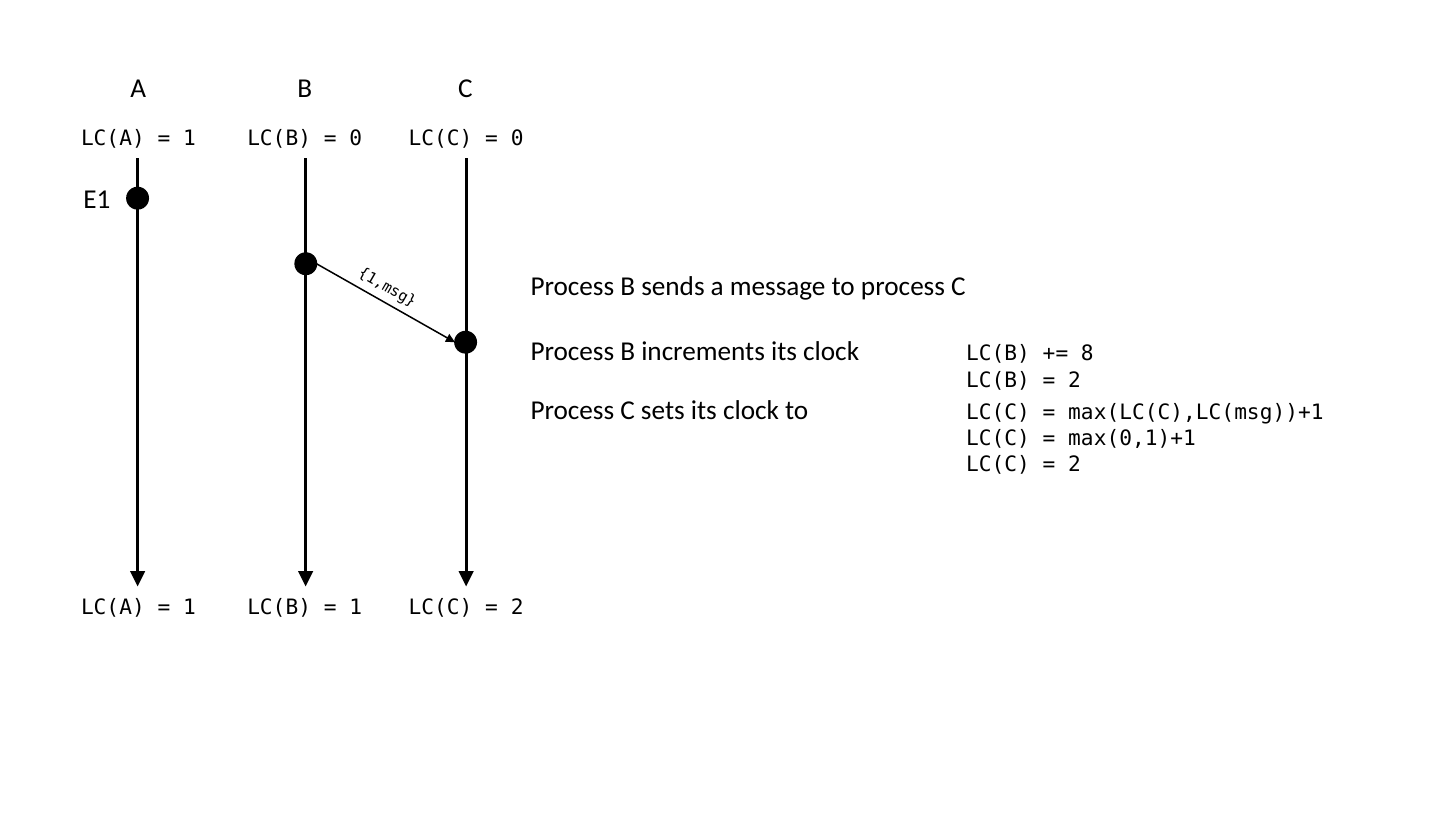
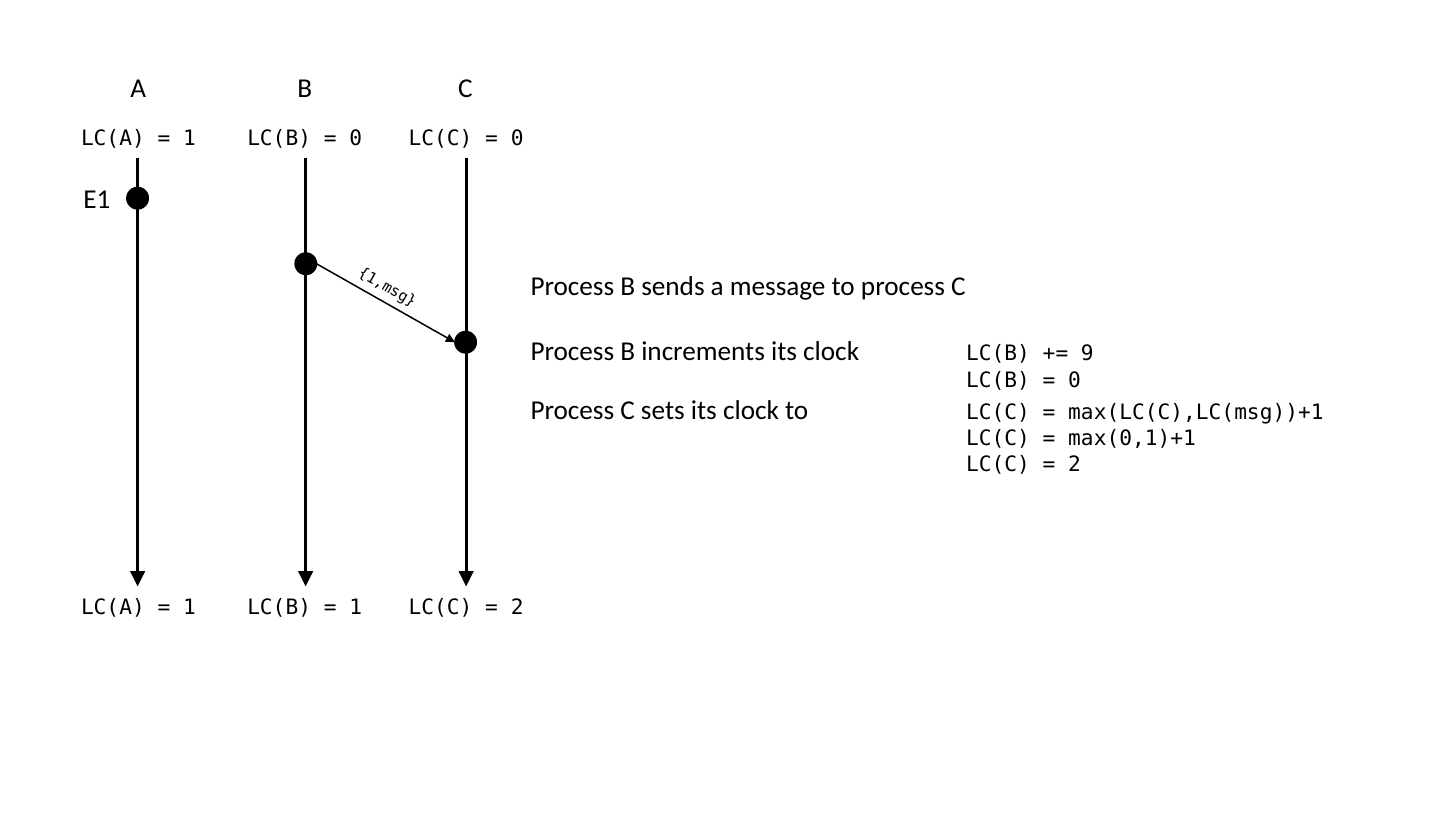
8: 8 -> 9 (1087, 354)
2: 2 -> 0 (1075, 380)
